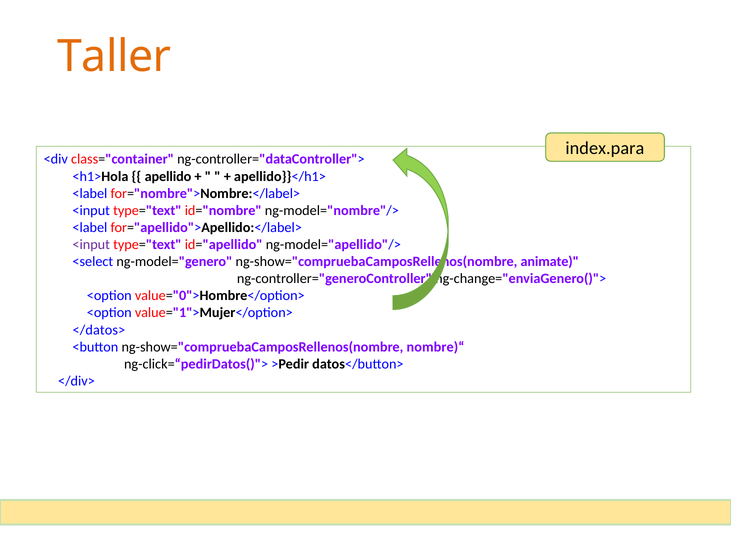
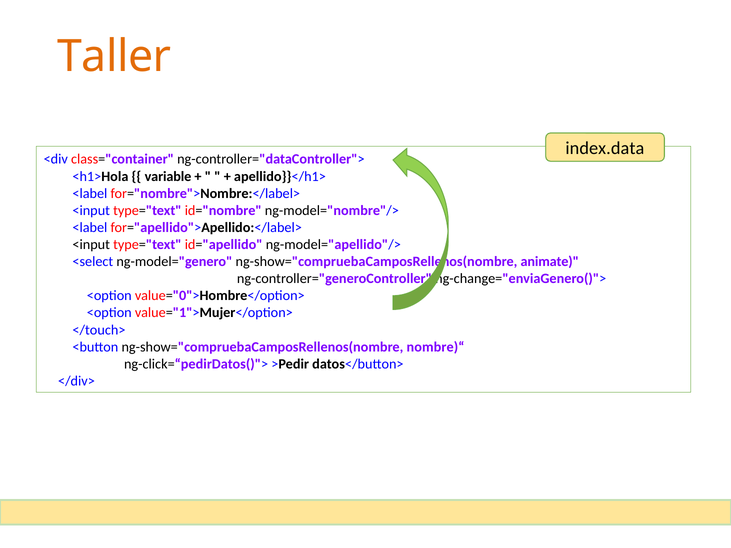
index.para: index.para -> index.data (605, 148)
apellido: apellido -> variable (168, 176)
<input colour: purple -> black (91, 245)
</datos>: </datos> -> </touch> (99, 330)
